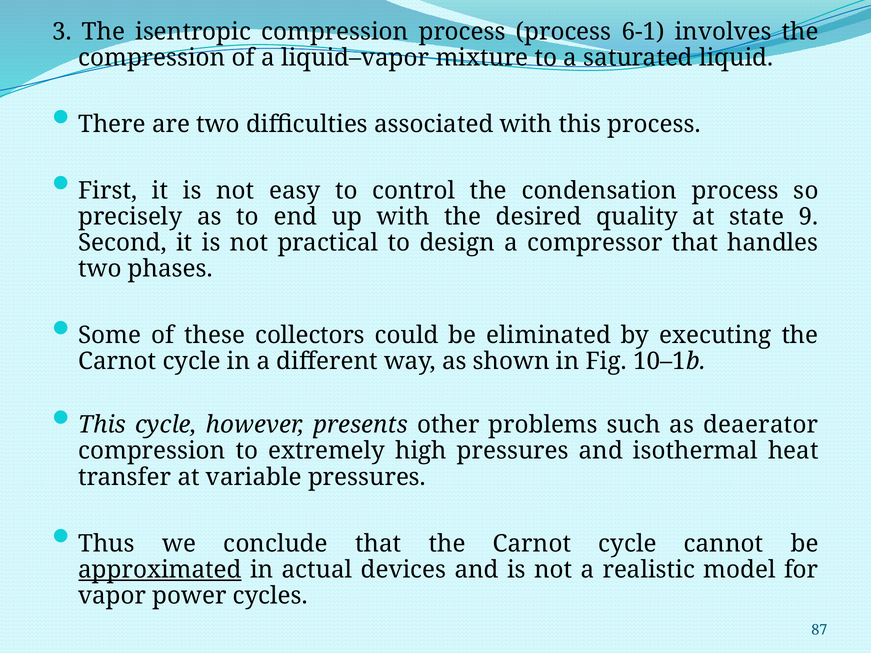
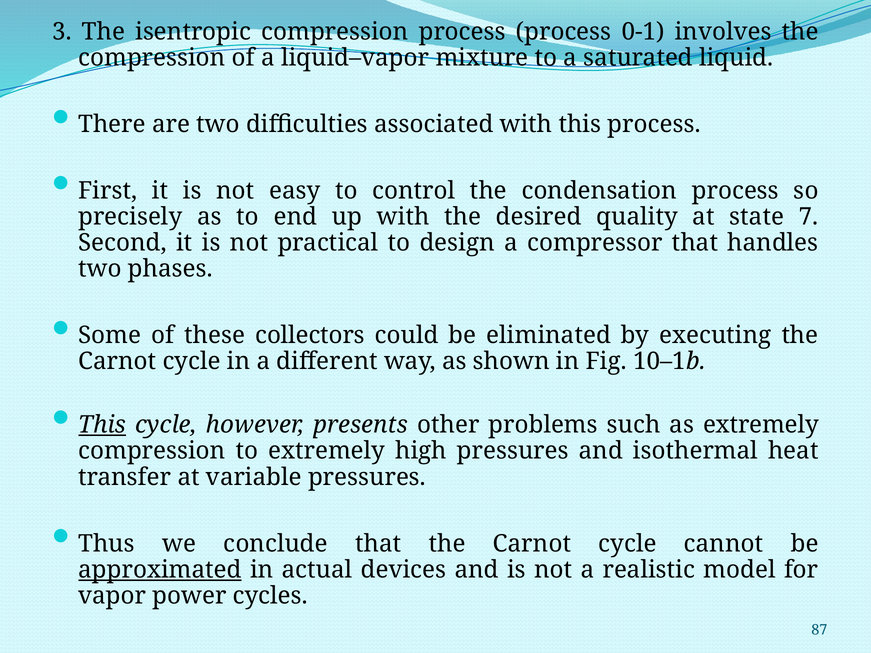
6-1: 6-1 -> 0-1 (643, 32)
9: 9 -> 7 (809, 217)
This underline: none -> present (102, 425)
as deaerator: deaerator -> extremely (761, 425)
